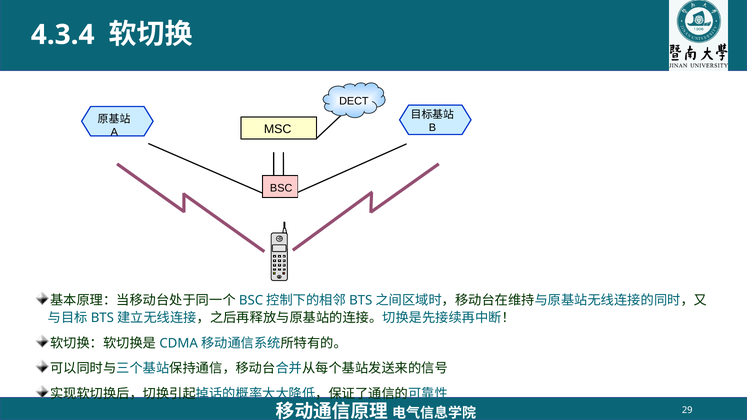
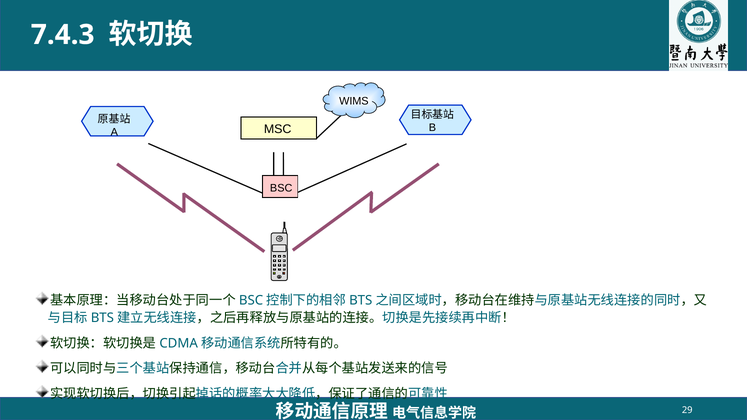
4.3.4: 4.3.4 -> 7.4.3 (63, 35)
DECT: DECT -> WIMS (354, 101)
